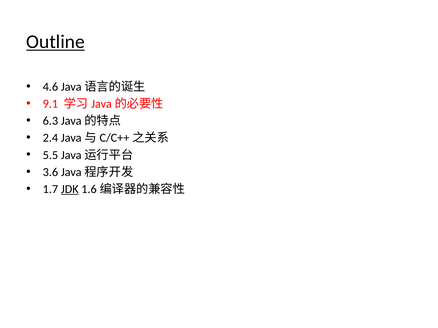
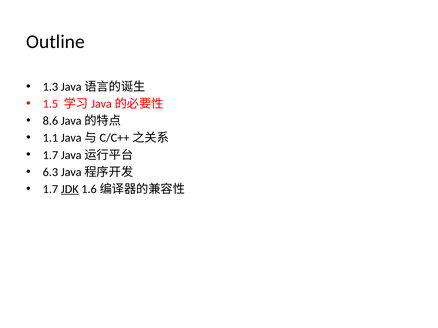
Outline underline: present -> none (56, 42)
4.6: 4.6 -> 1.3 (50, 87)
9.1: 9.1 -> 1.5 (50, 104)
6.3: 6.3 -> 8.6 (50, 121)
2.4: 2.4 -> 1.1 (50, 138)
5.5: 5.5 -> 1.7 (50, 155)
3.6: 3.6 -> 6.3 (50, 172)
